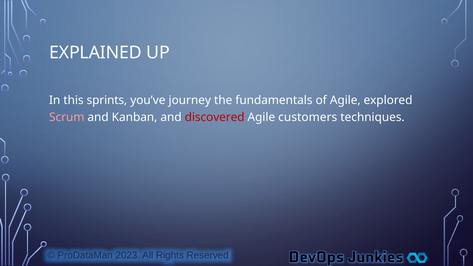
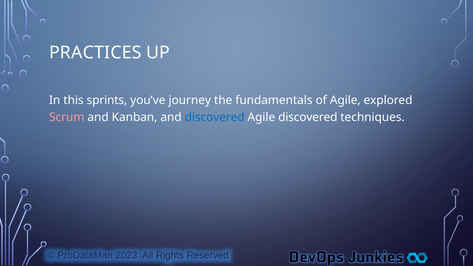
EXPLAINED: EXPLAINED -> PRACTICES (95, 53)
discovered colour: red -> blue (215, 117)
Agile customers: customers -> discovered (308, 117)
